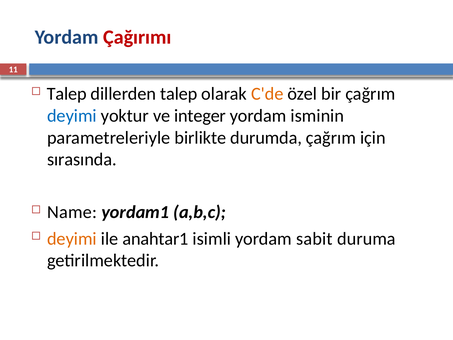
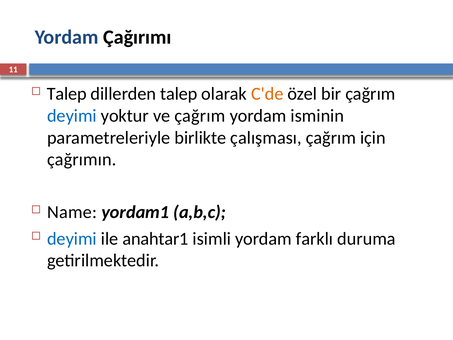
Çağırımı colour: red -> black (137, 37)
ve integer: integer -> çağrım (200, 116)
durumda: durumda -> çalışması (266, 138)
sırasında: sırasında -> çağrımın (82, 160)
deyimi colour: orange -> blue (72, 238)
sabit: sabit -> farklı (315, 238)
